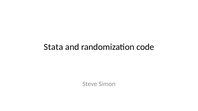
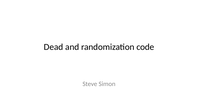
Stata: Stata -> Dead (54, 47)
